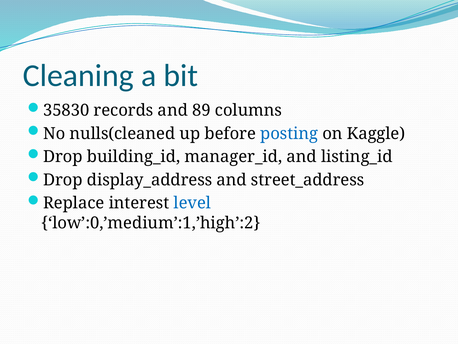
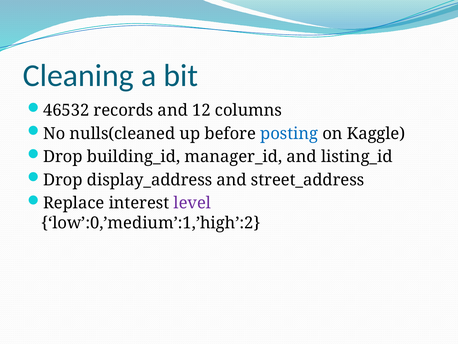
35830: 35830 -> 46532 (66, 110)
89: 89 -> 12 (201, 110)
level colour: blue -> purple (192, 203)
